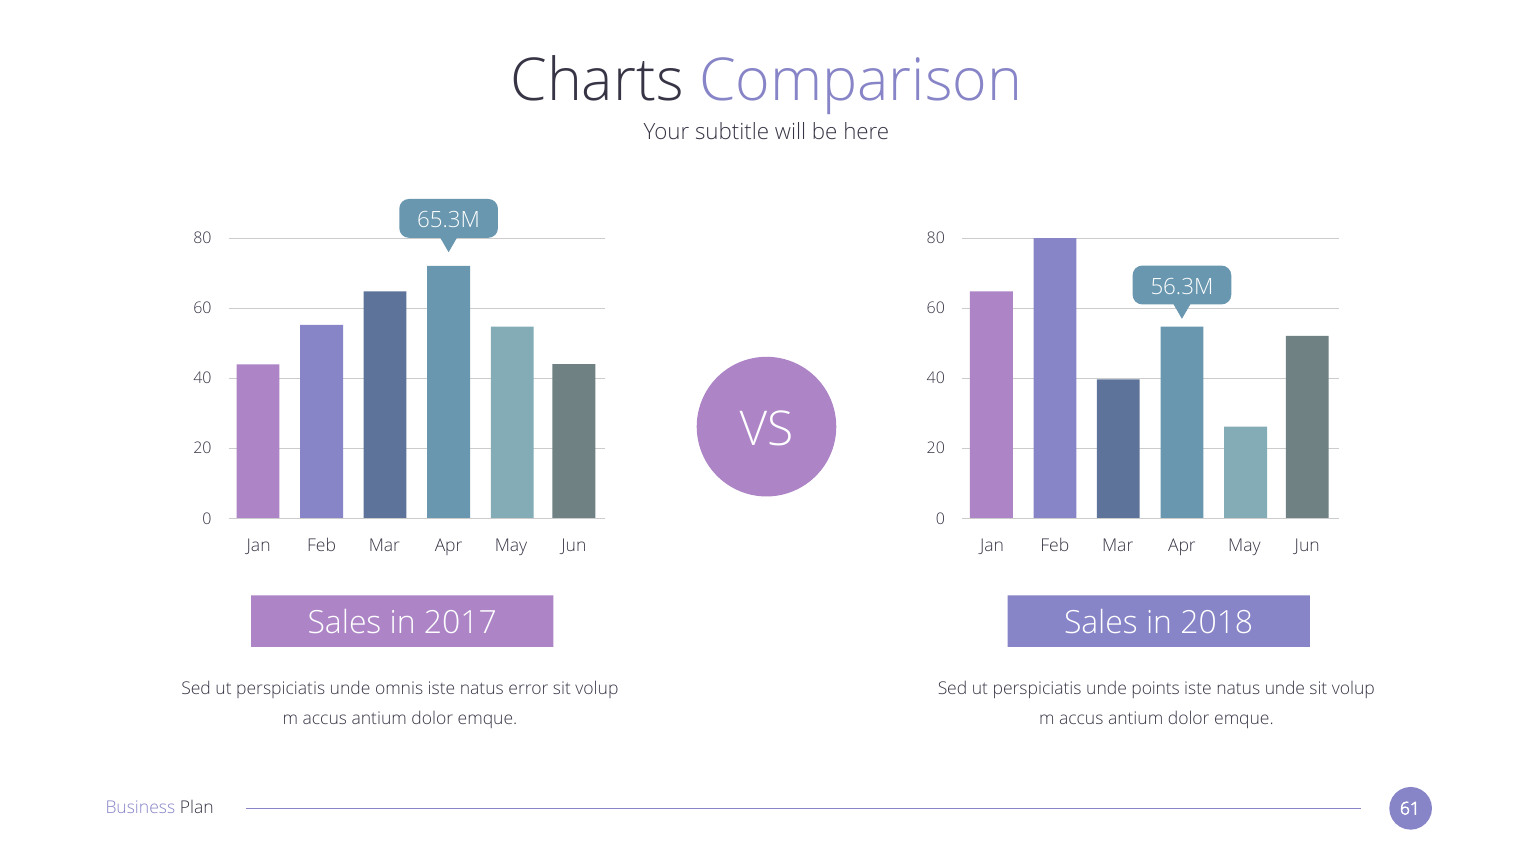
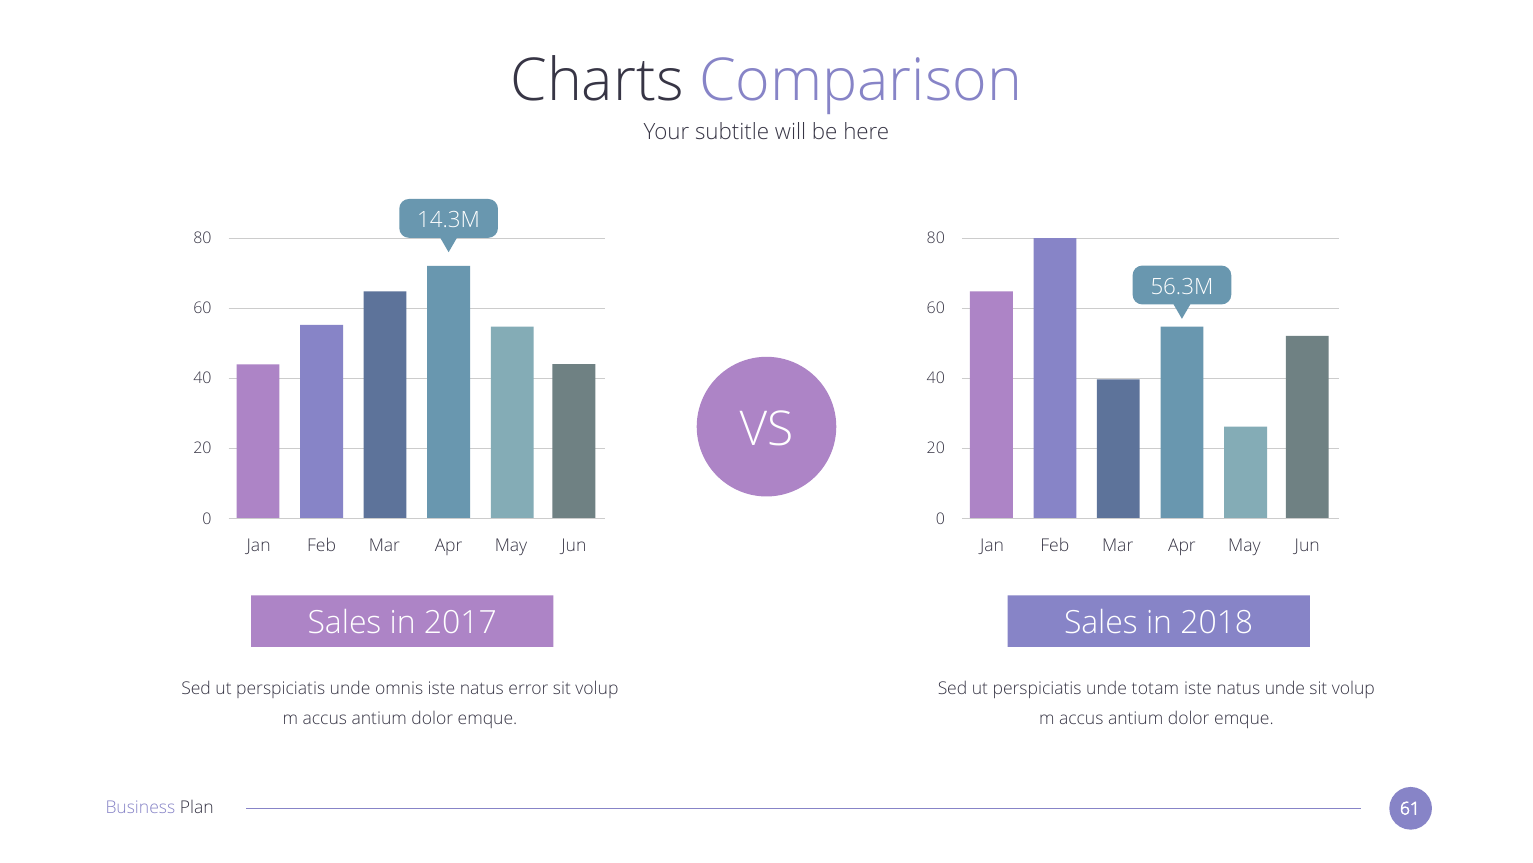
65.3M: 65.3M -> 14.3M (449, 220)
points: points -> totam (1155, 689)
